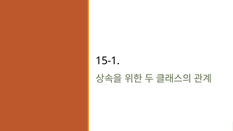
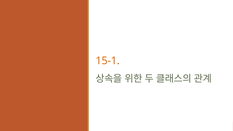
15-1 colour: black -> orange (108, 61)
